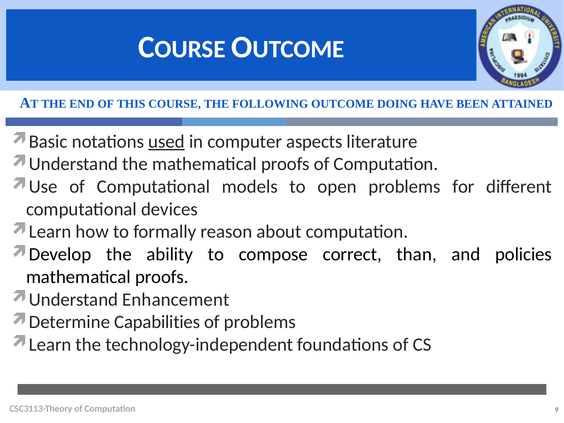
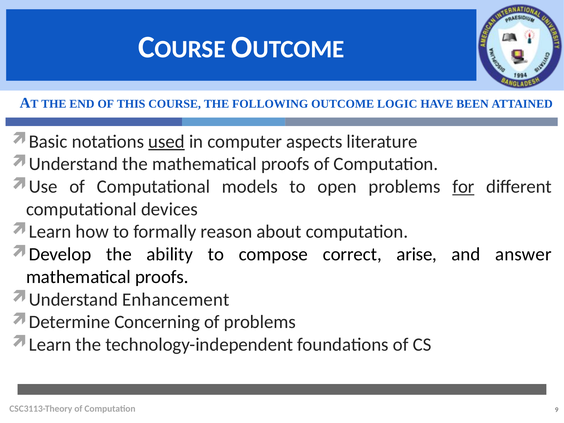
DOING: DOING -> LOGIC (397, 104)
for underline: none -> present (463, 187)
than: than -> arise (417, 254)
policies: policies -> answer (523, 254)
Capabilities: Capabilities -> Concerning (157, 322)
